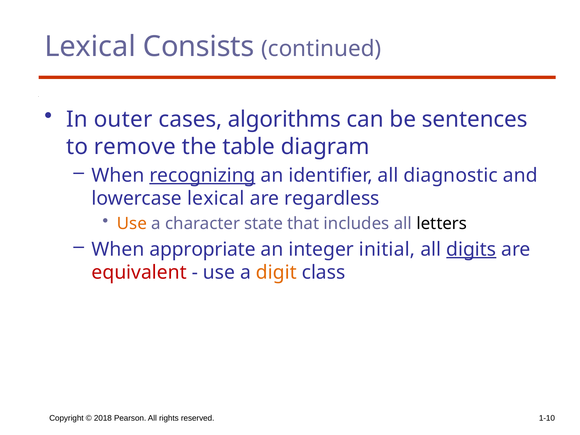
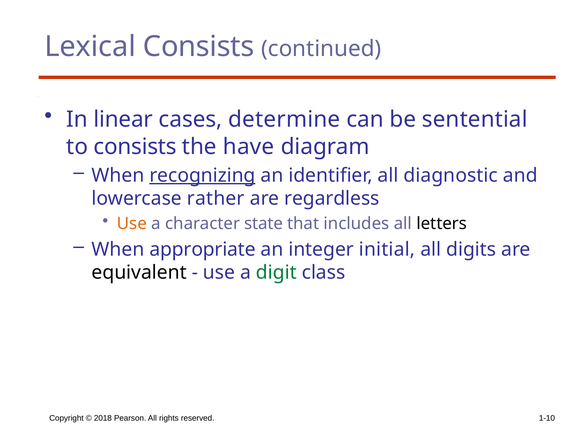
outer: outer -> linear (123, 120)
algorithms: algorithms -> determine (284, 120)
sentences: sentences -> sentential (475, 120)
to remove: remove -> consists (135, 147)
table: table -> have (249, 147)
lowercase lexical: lexical -> rather (216, 199)
digits underline: present -> none (471, 249)
equivalent colour: red -> black (139, 273)
digit colour: orange -> green (276, 273)
